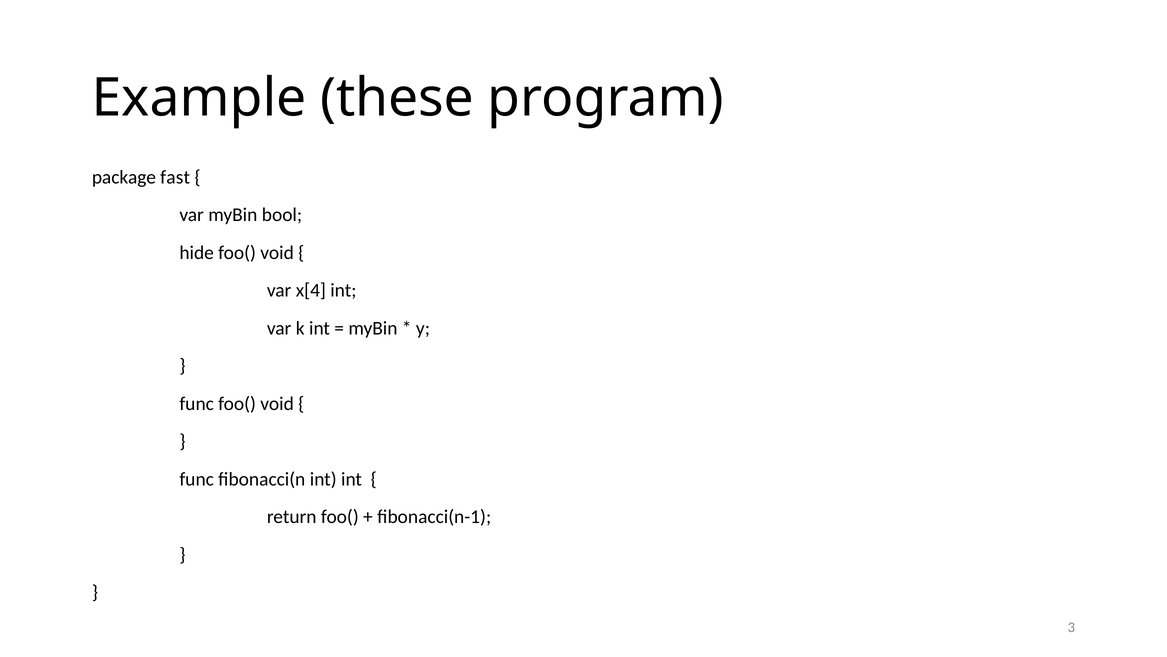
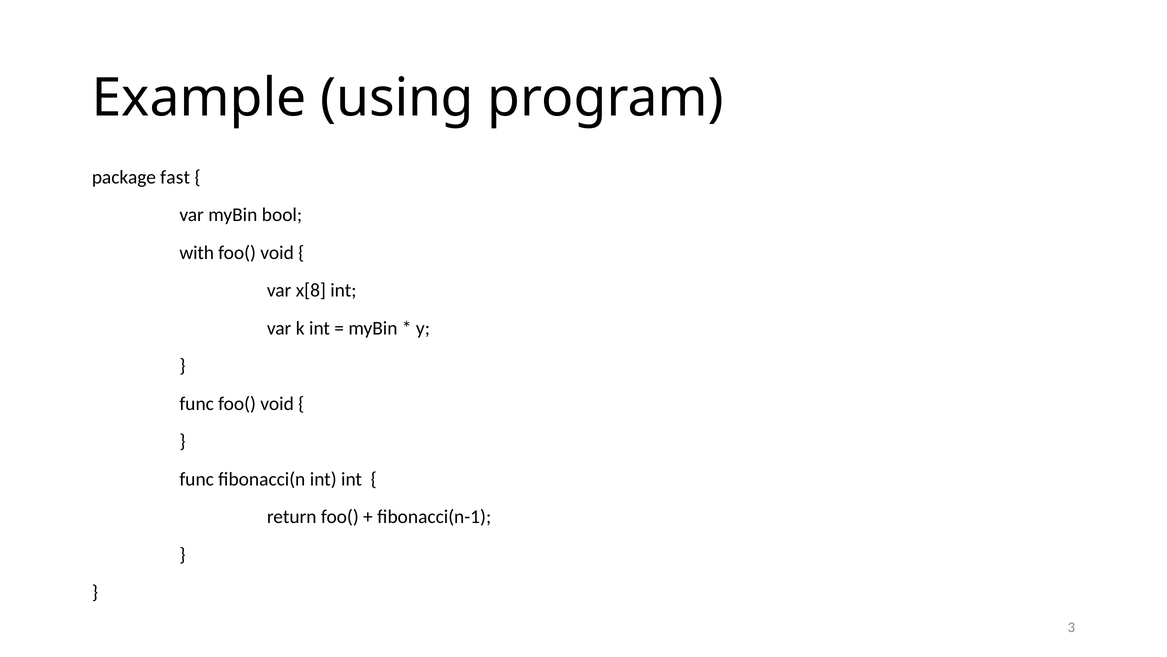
these: these -> using (397, 98)
hide: hide -> with (197, 253)
x[4: x[4 -> x[8 (311, 290)
